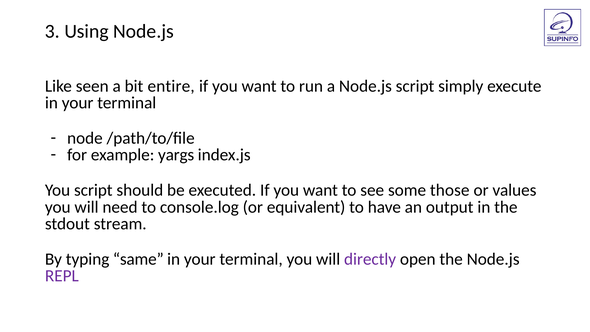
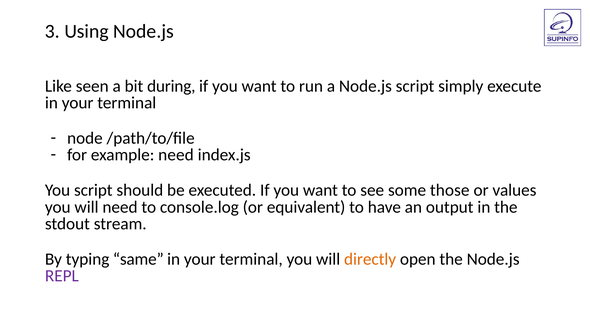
entire: entire -> during (171, 86)
example yargs: yargs -> need (176, 155)
directly colour: purple -> orange (370, 259)
